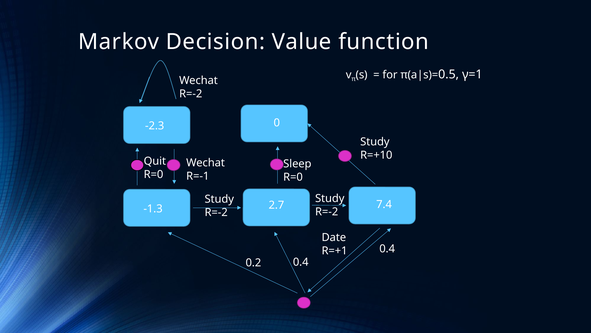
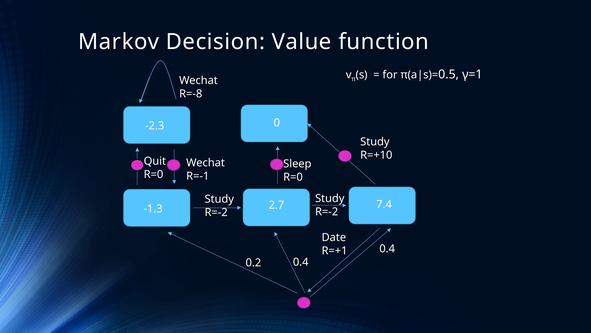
R=-2: R=-2 -> R=-8 (191, 94)
